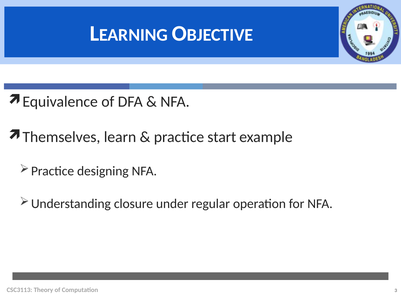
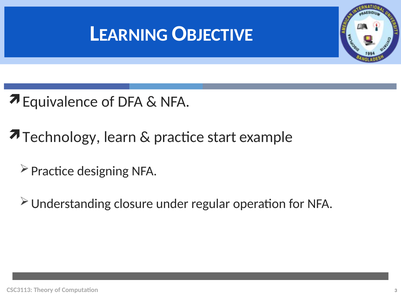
Themselves: Themselves -> Technology (61, 137)
